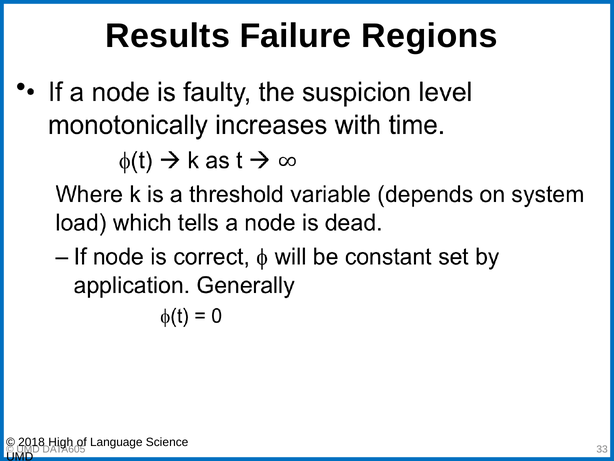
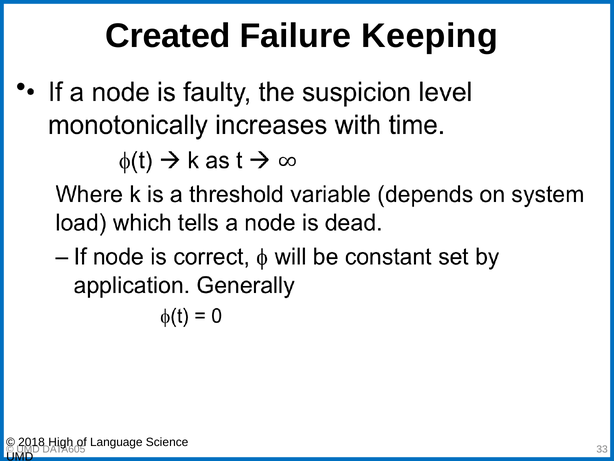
Results: Results -> Created (168, 36)
Regions: Regions -> Keeping (430, 36)
